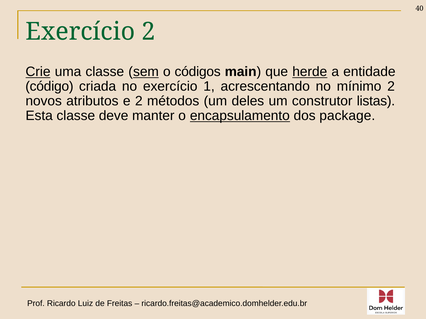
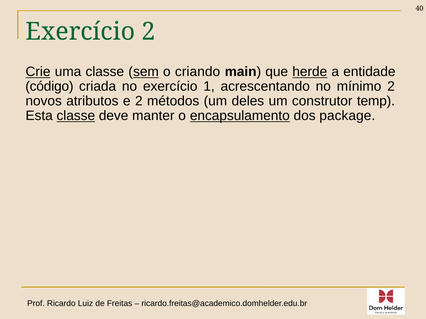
códigos: códigos -> criando (198, 72)
listas: listas -> temp (376, 101)
classe underline: none -> present (76, 116)
